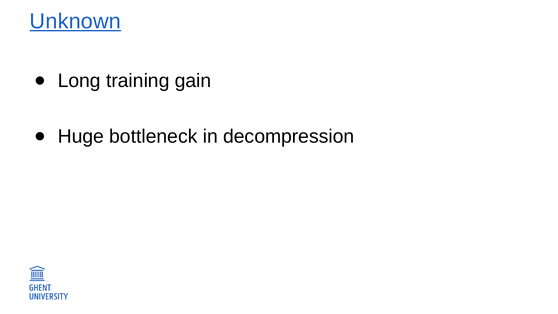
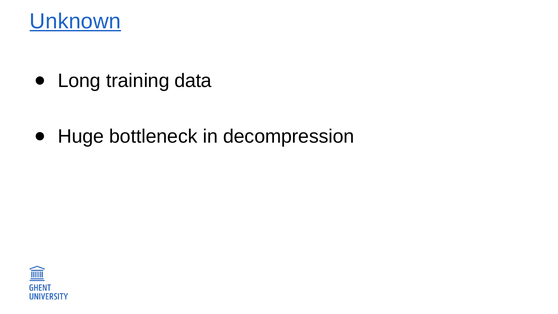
gain: gain -> data (193, 81)
